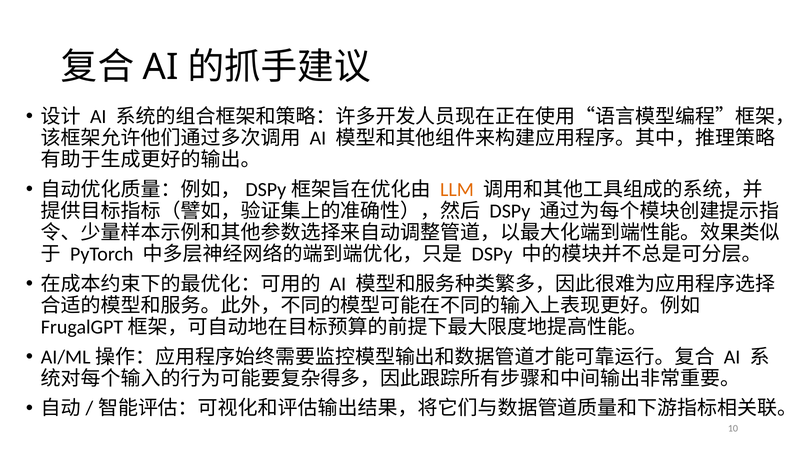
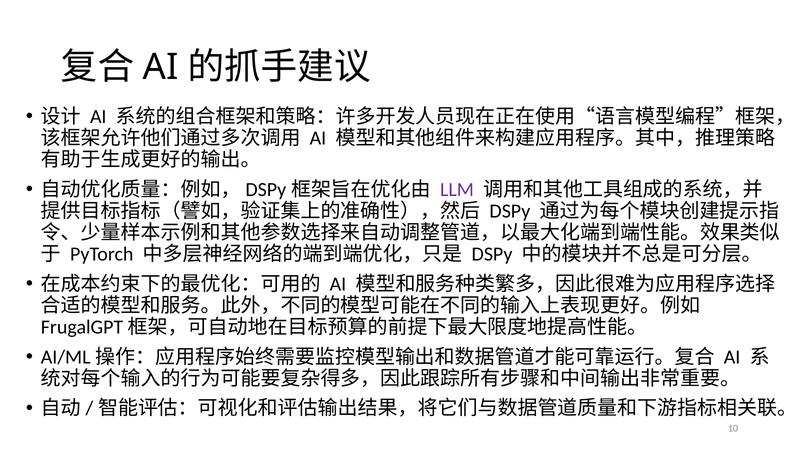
LLM colour: orange -> purple (457, 190)
